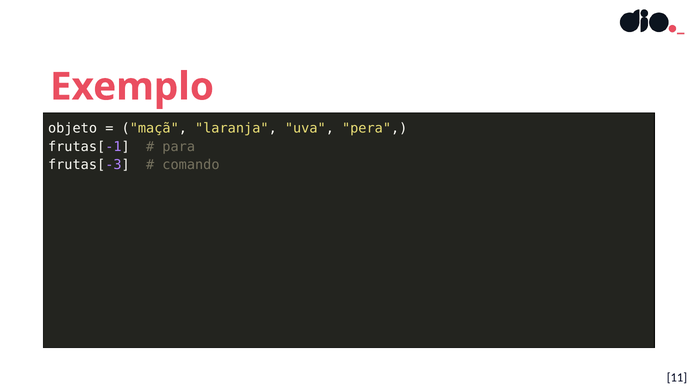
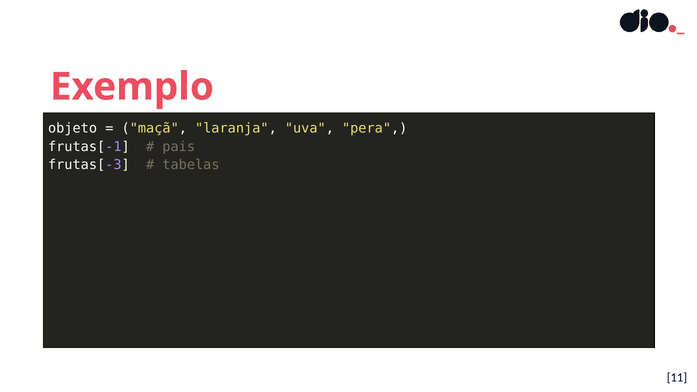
para: para -> pais (179, 147)
comando: comando -> tabelas (191, 165)
